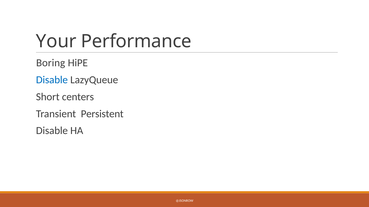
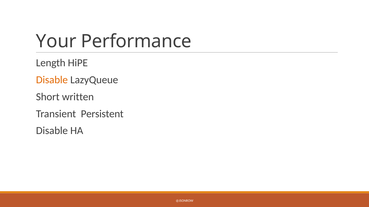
Boring: Boring -> Length (51, 63)
Disable colour: blue -> orange (52, 80)
centers: centers -> written (78, 97)
